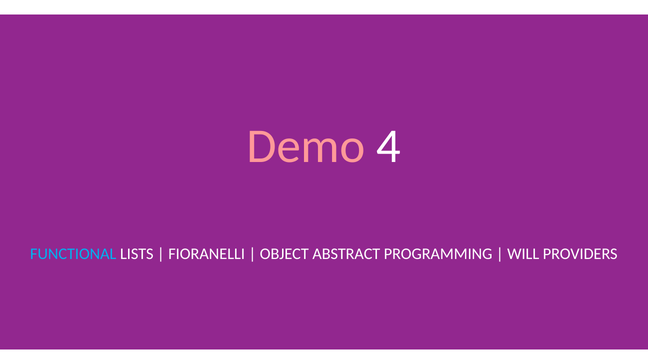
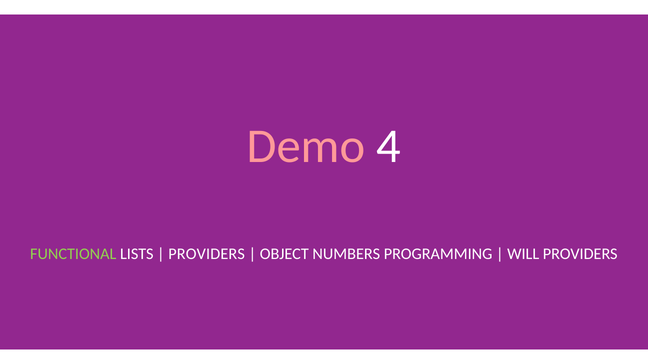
FUNCTIONAL colour: light blue -> light green (73, 254)
FIORANELLI: FIORANELLI -> PROVIDERS (207, 254)
ABSTRACT: ABSTRACT -> NUMBERS (346, 254)
